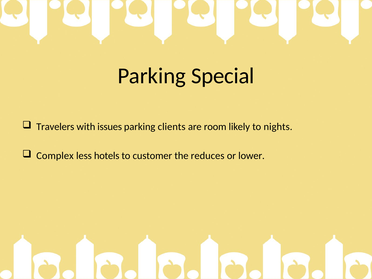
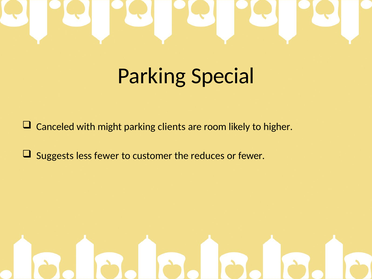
Travelers: Travelers -> Canceled (55, 127)
issues: issues -> might (110, 127)
nights: nights -> higher (278, 127)
Complex: Complex -> Suggests (55, 156)
less hotels: hotels -> fewer (107, 156)
or lower: lower -> fewer (252, 156)
